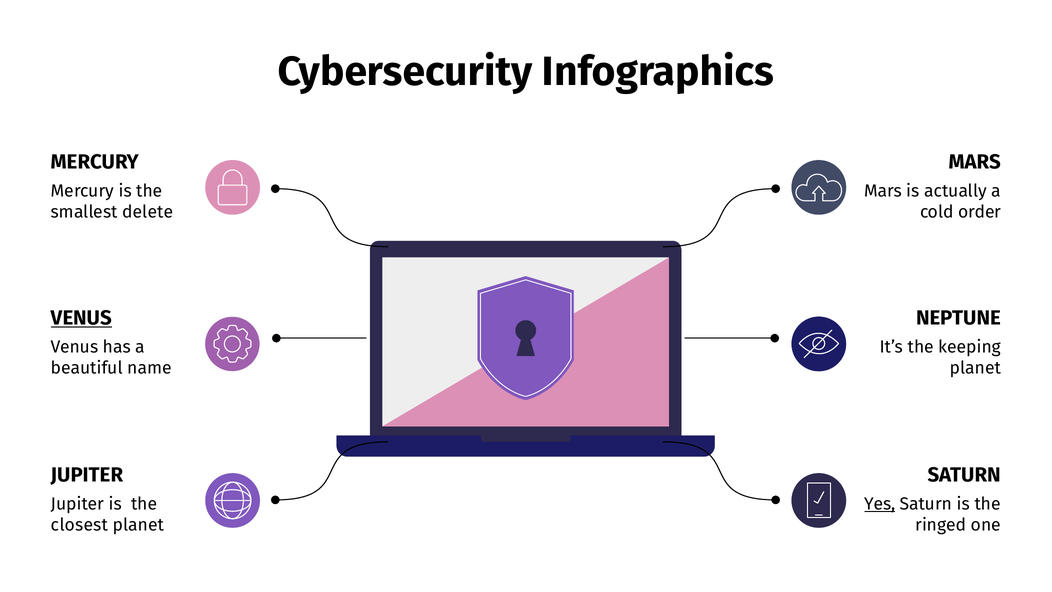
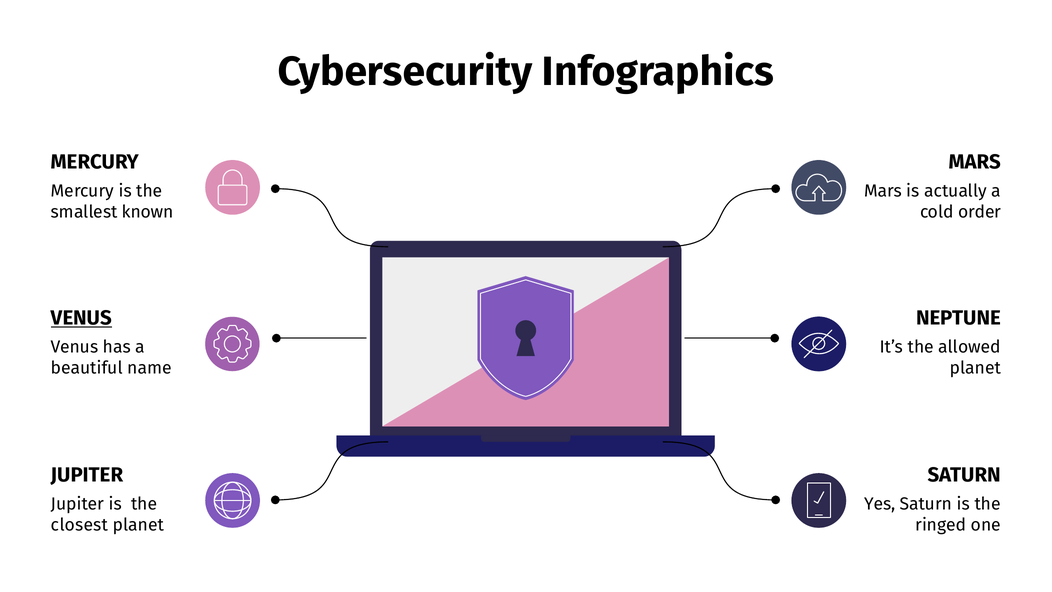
delete: delete -> known (148, 212)
keeping: keeping -> allowed (970, 347)
Yes underline: present -> none (880, 504)
